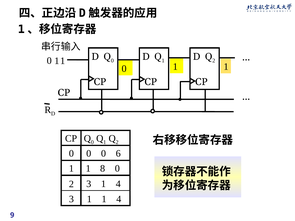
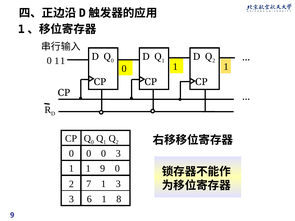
0 6: 6 -> 3 (118, 154)
1 8: 8 -> 9 (103, 169)
2 3: 3 -> 7 (89, 184)
4: 4 -> 3 (118, 184)
1: 1 -> 6 (89, 199)
4: 4 -> 8 (119, 199)
